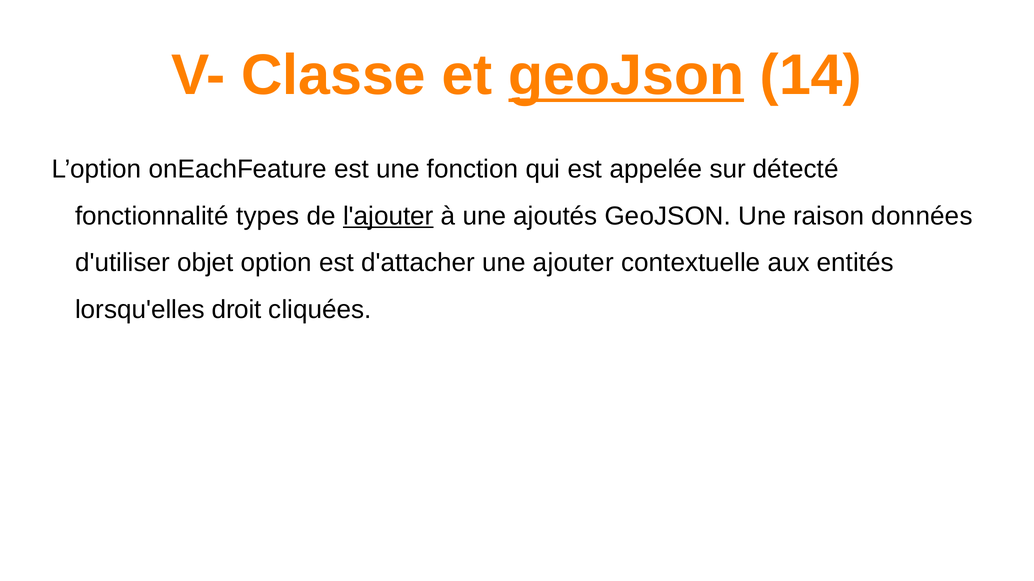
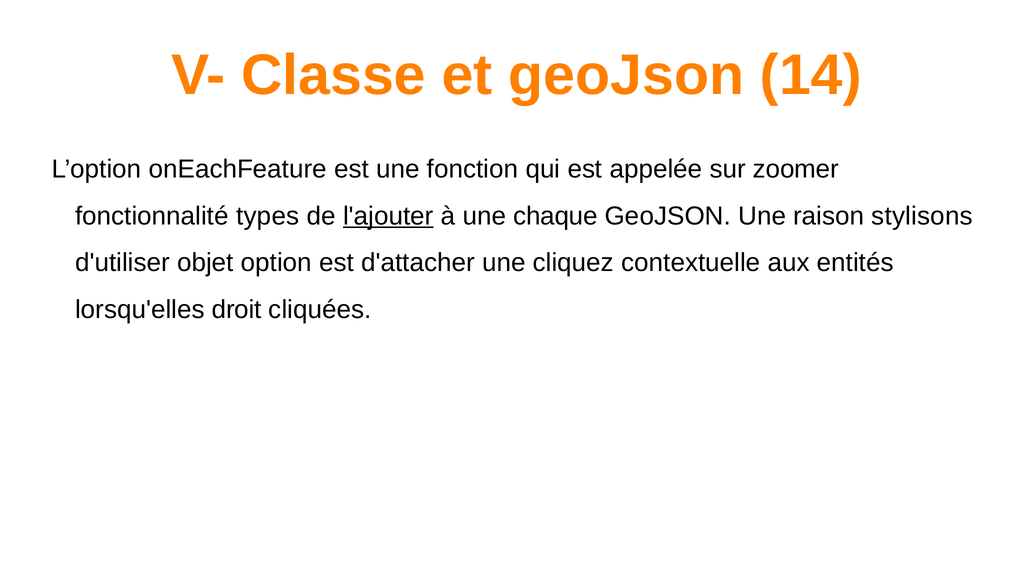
geoJson underline: present -> none (626, 76)
détecté: détecté -> zoomer (796, 169)
ajoutés: ajoutés -> chaque (556, 216)
données: données -> stylisons (922, 216)
ajouter: ajouter -> cliquez (573, 263)
